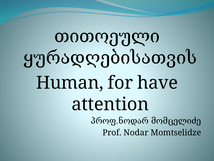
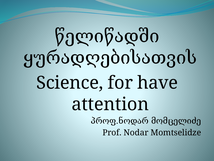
თითოეული: თითოეული -> წელიწადში (107, 36)
Human: Human -> Science (70, 83)
